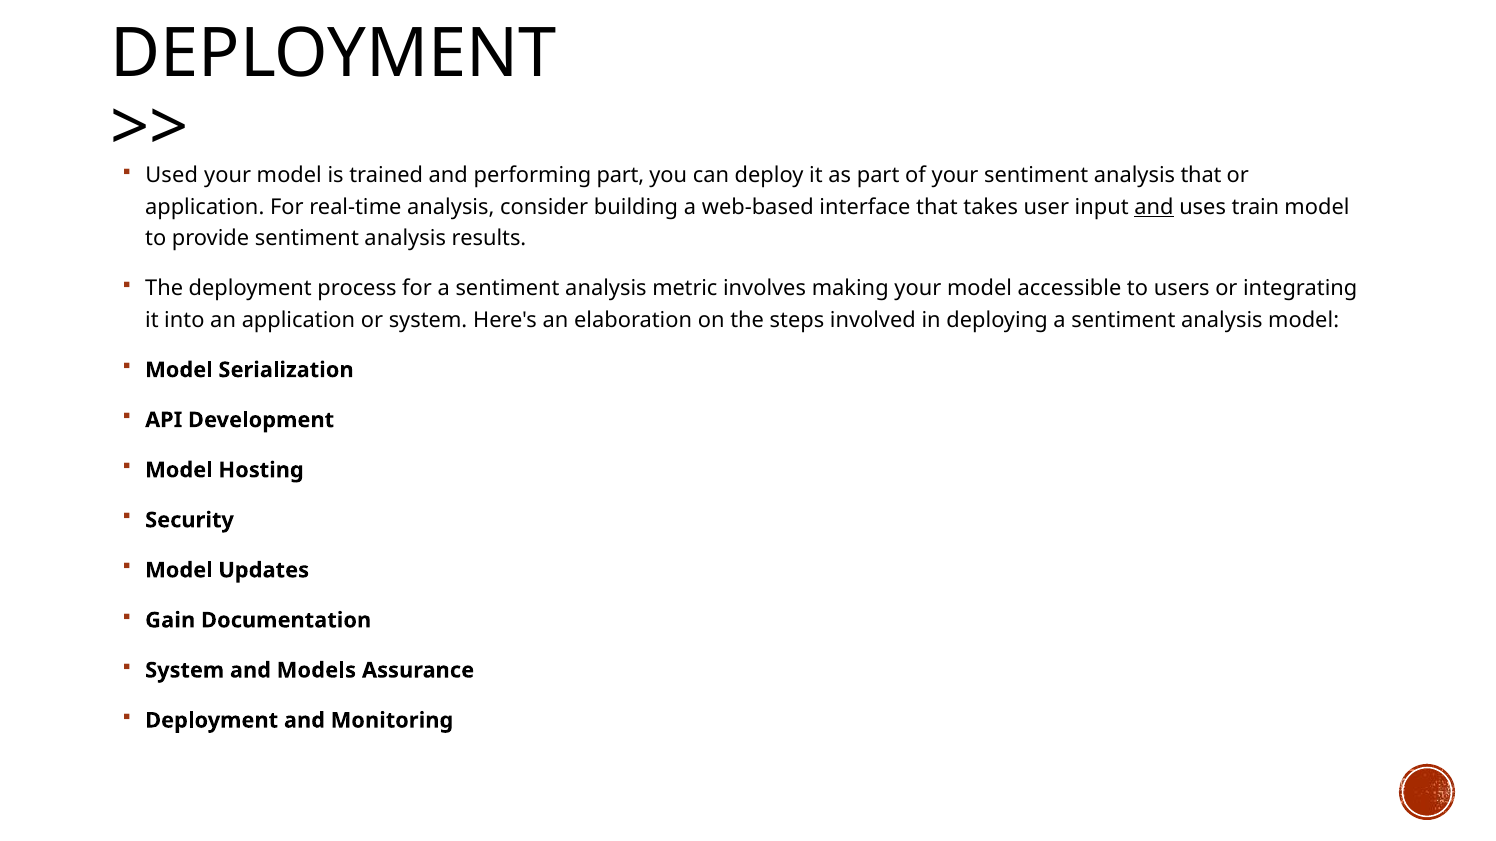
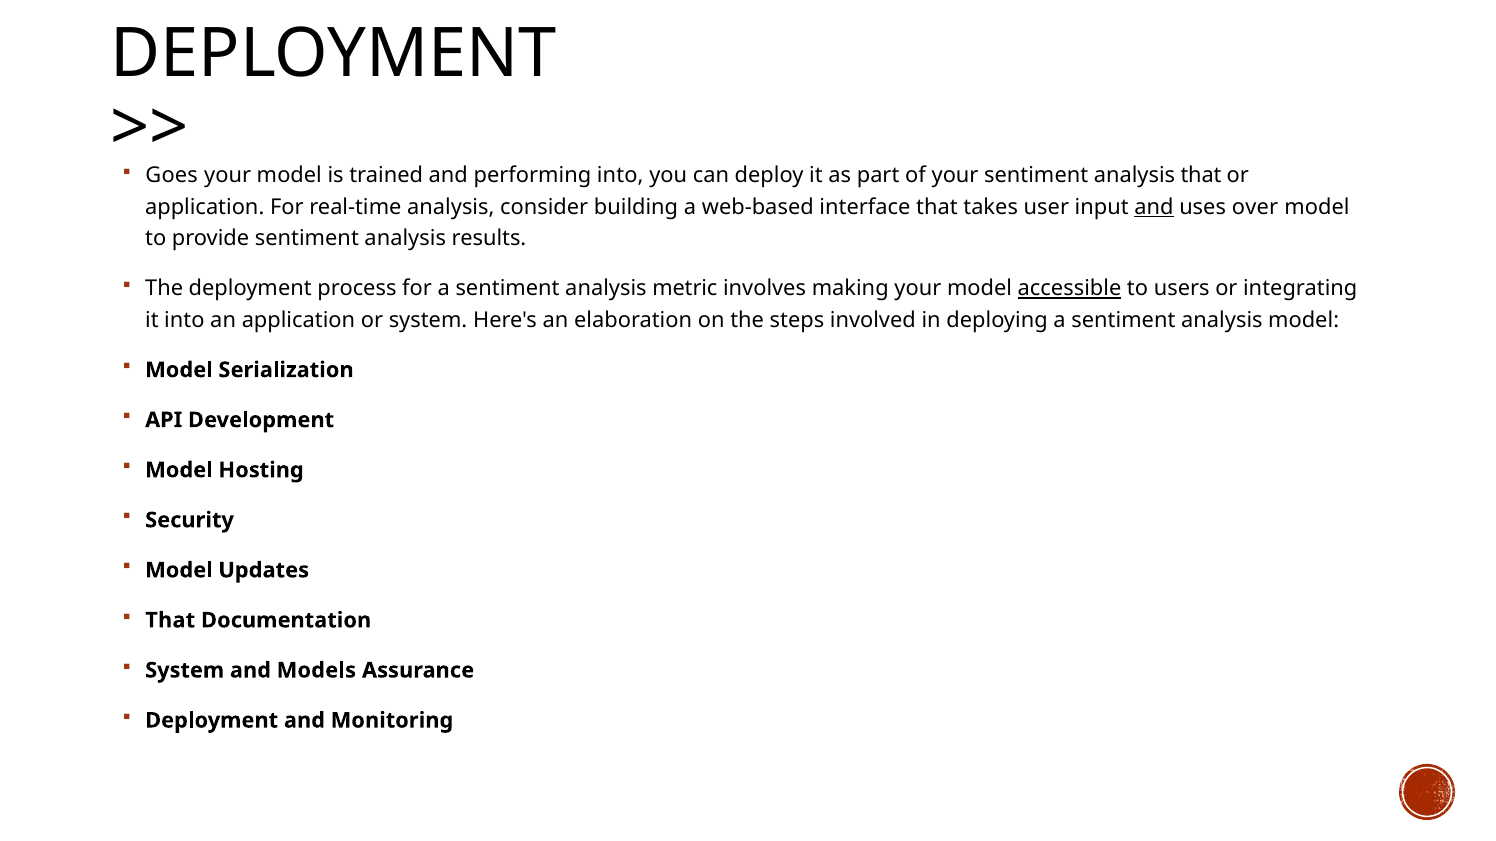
Used: Used -> Goes (172, 176)
performing part: part -> into (620, 176)
train: train -> over (1255, 207)
accessible underline: none -> present (1070, 289)
Gain: Gain -> That (170, 621)
